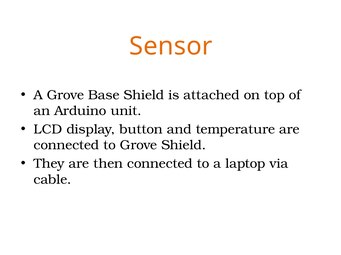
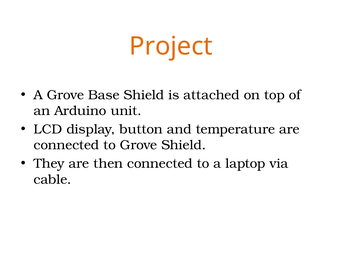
Sensor: Sensor -> Project (171, 46)
